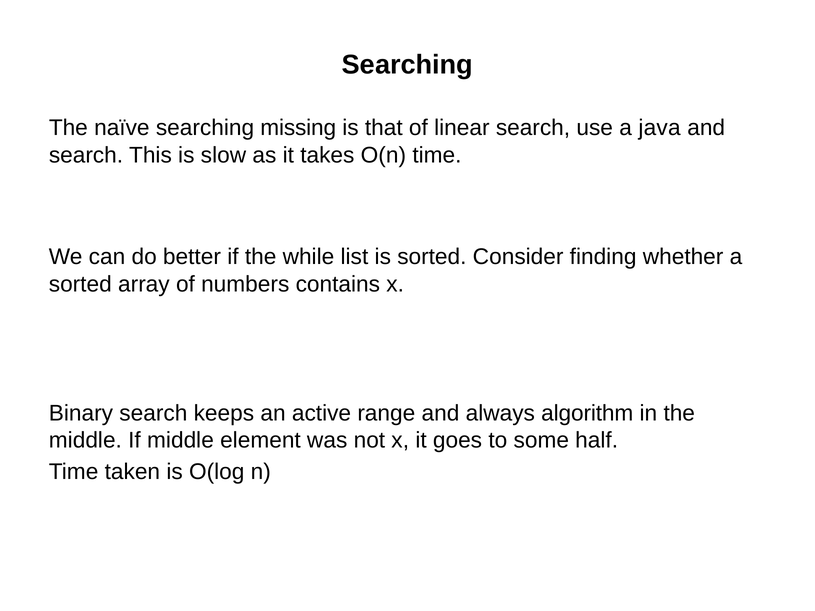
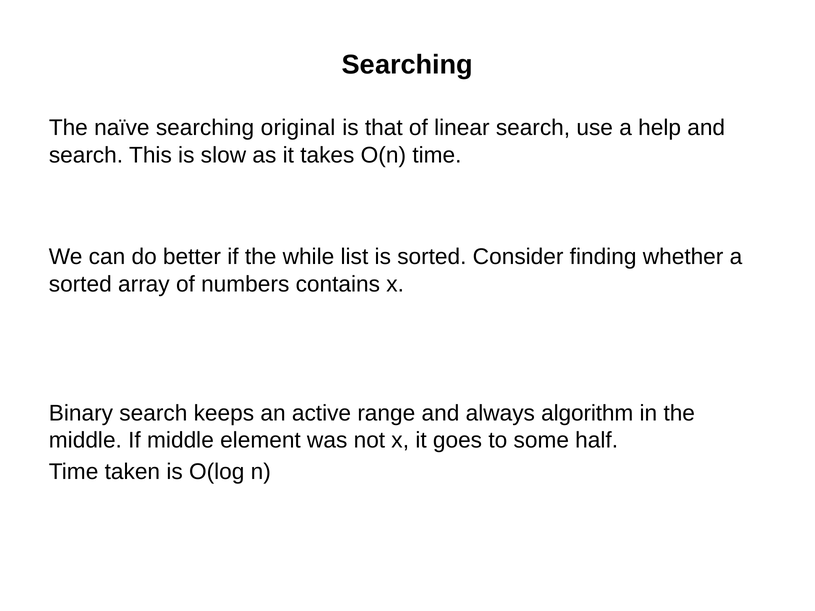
missing: missing -> original (298, 128)
java: java -> help (660, 128)
